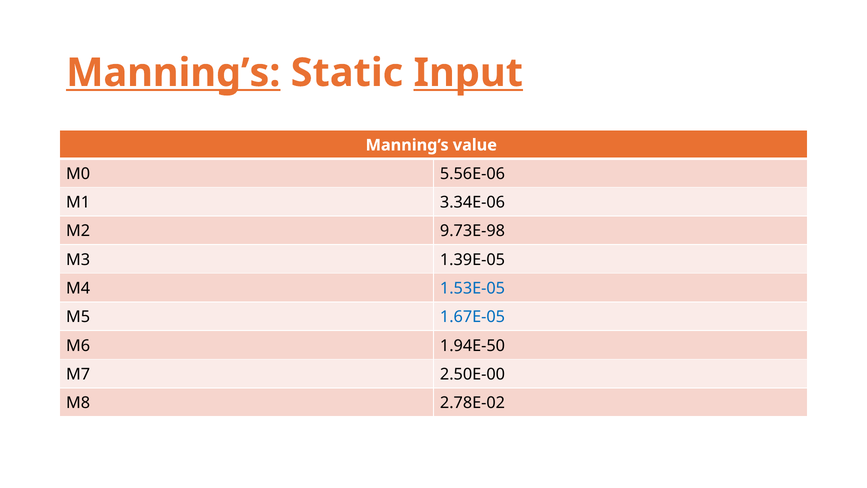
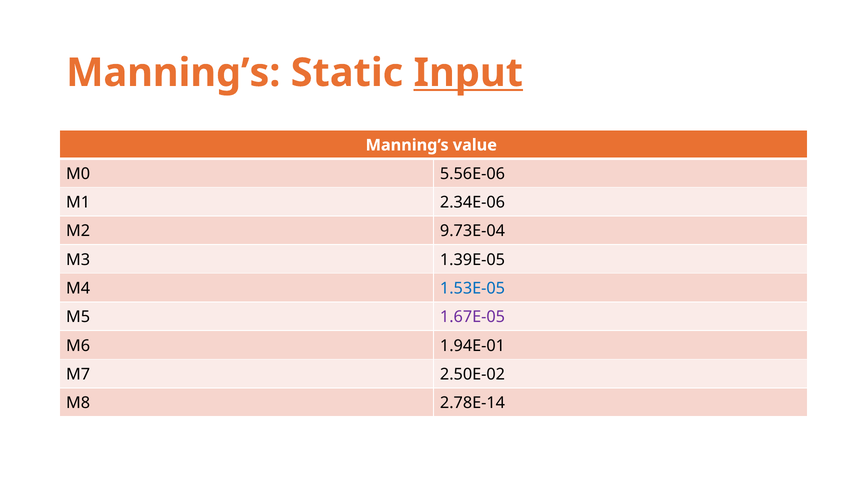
Manning’s underline: present -> none (173, 73)
3.34E-06: 3.34E-06 -> 2.34E-06 (473, 202)
9.73E-98: 9.73E-98 -> 9.73E-04 (473, 231)
1.67E-05 colour: blue -> purple (473, 317)
1.94E-50: 1.94E-50 -> 1.94E-01 (473, 346)
2.50E-00: 2.50E-00 -> 2.50E-02 (473, 374)
2.78E-02: 2.78E-02 -> 2.78E-14 (473, 403)
